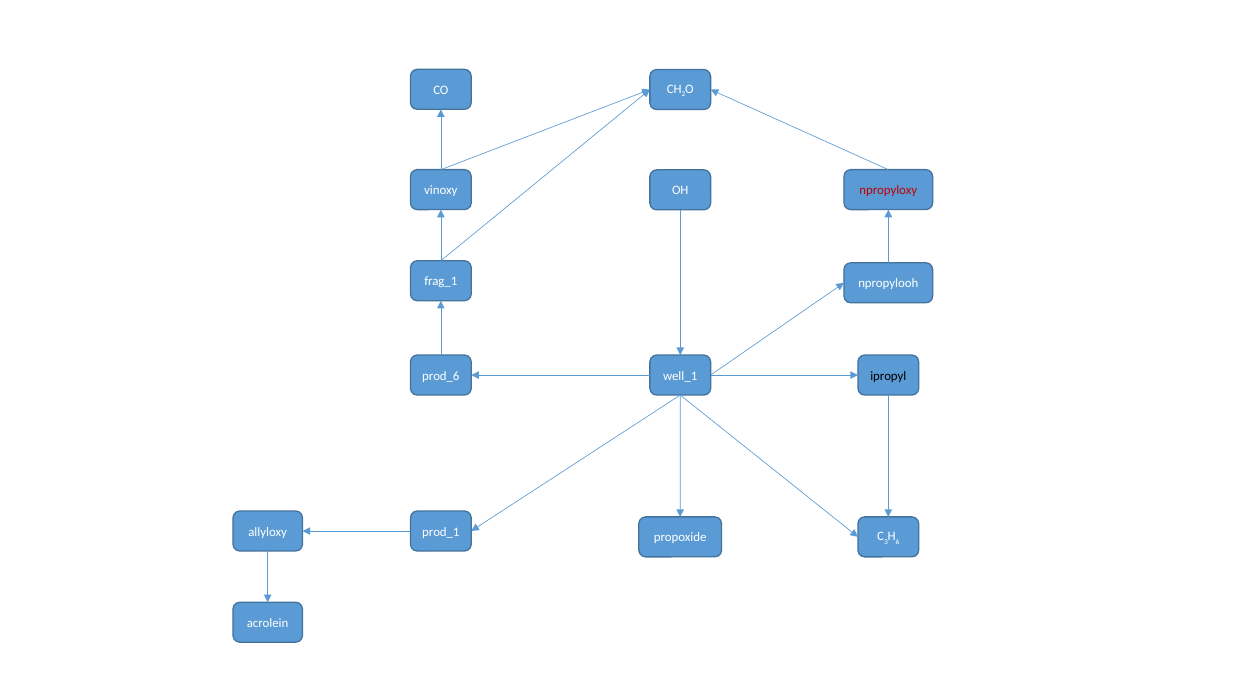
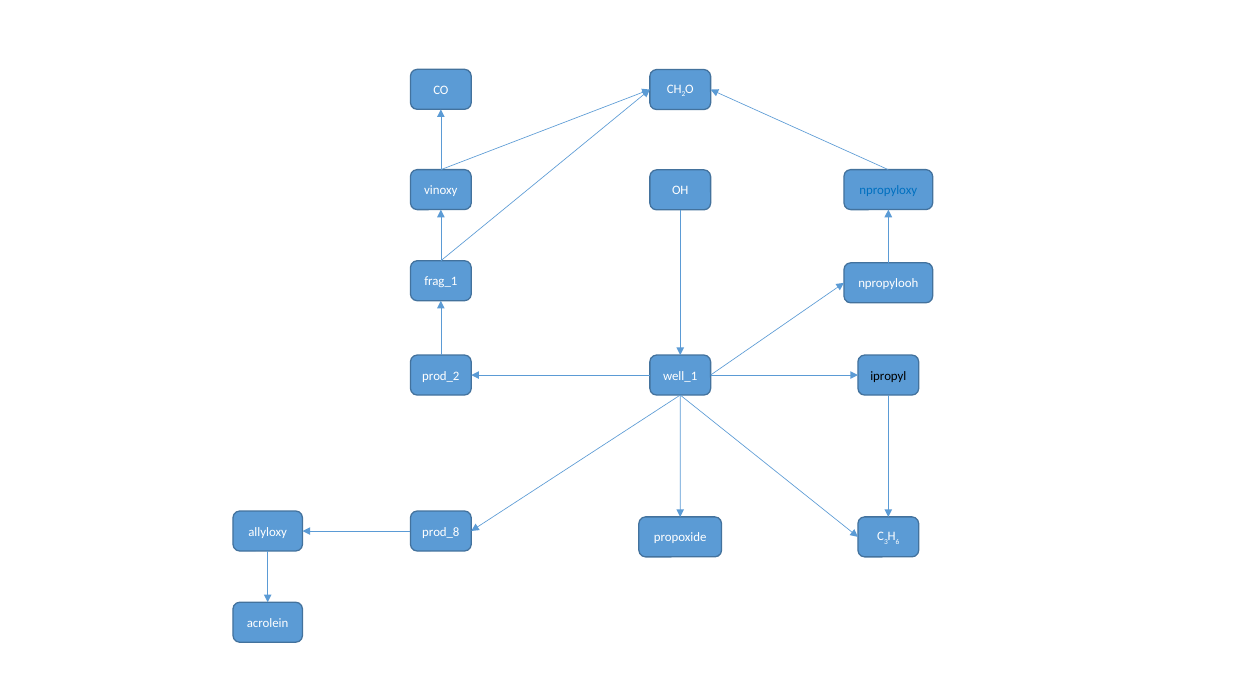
npropyloxy colour: red -> blue (888, 191)
prod_6: prod_6 -> prod_2 (441, 376)
prod_1: prod_1 -> prod_8 (441, 532)
